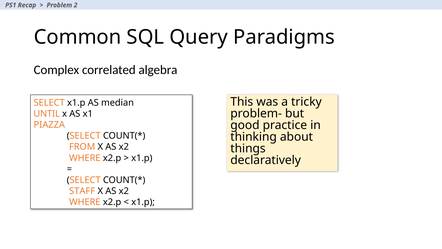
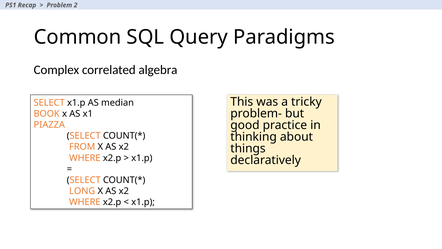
UNTIL: UNTIL -> BOOK (47, 114)
STAFF: STAFF -> LONG (82, 191)
